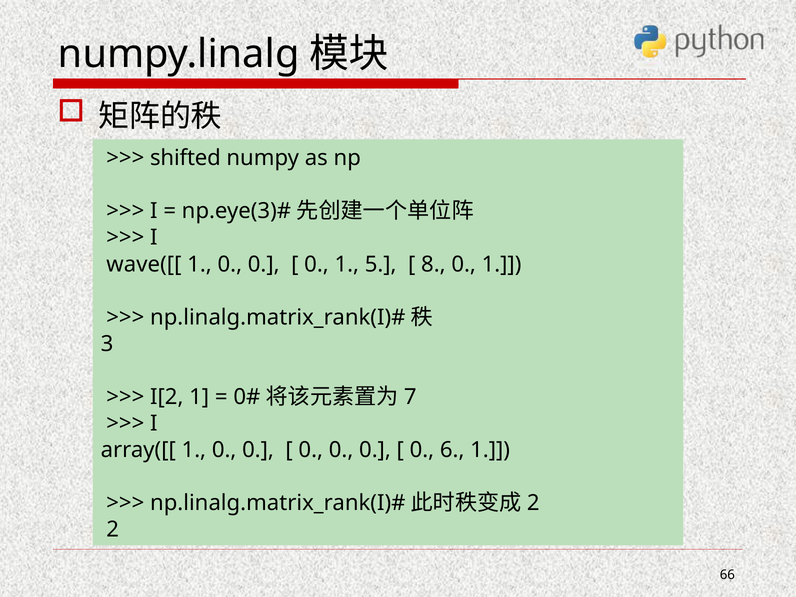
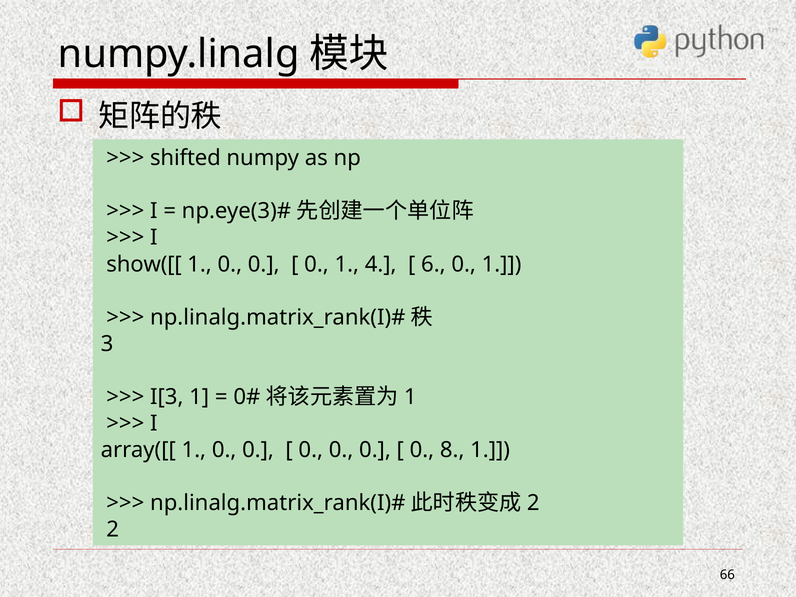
wave([[: wave([[ -> show([[ (144, 264)
5: 5 -> 4 (381, 264)
8: 8 -> 6 (433, 264)
I[2: I[2 -> I[3 (167, 397)
7: 7 -> 1 (410, 397)
6: 6 -> 8 (452, 450)
